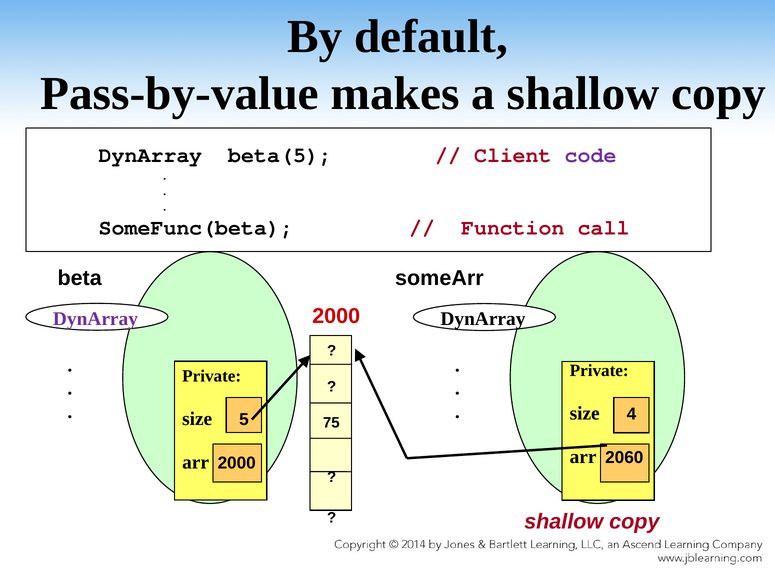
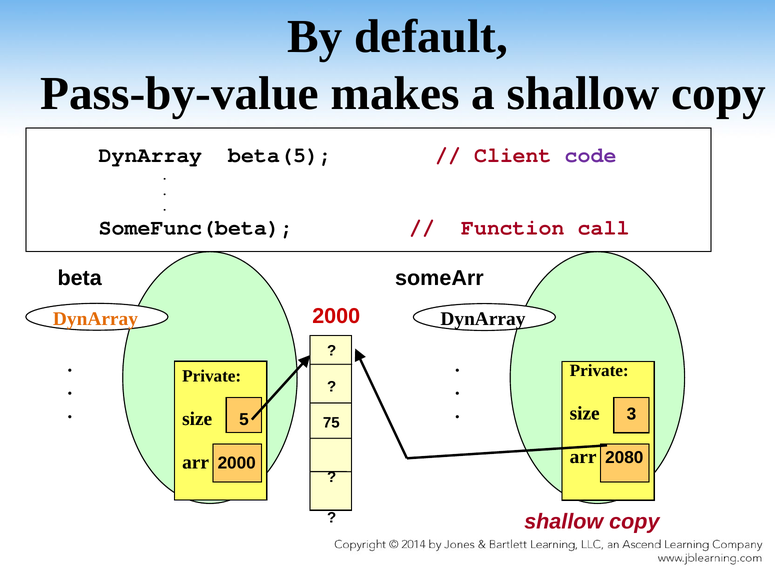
DynArray colour: purple -> orange (95, 319)
4: 4 -> 3 (631, 414)
2060: 2060 -> 2080 (624, 458)
